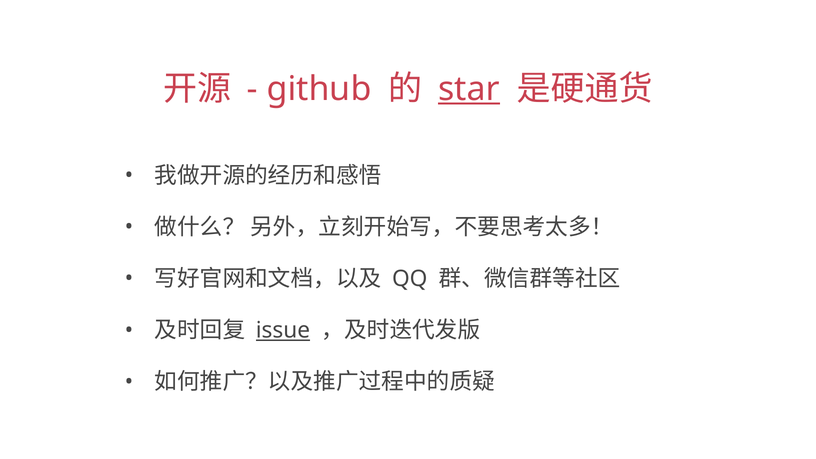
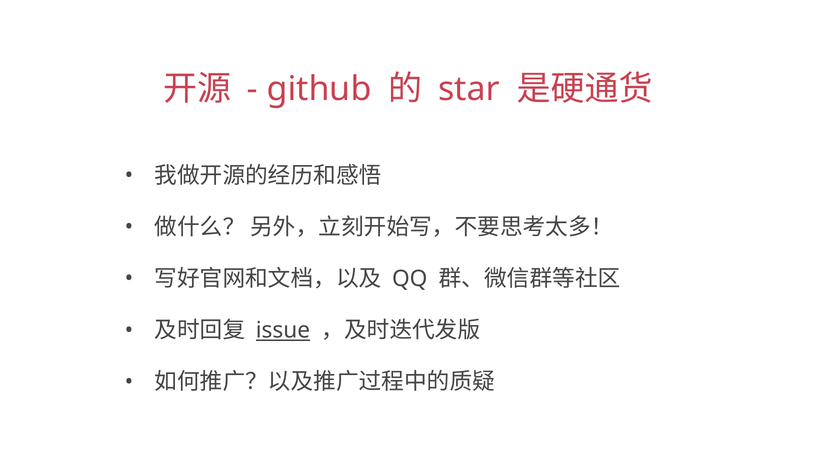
star underline: present -> none (469, 89)
